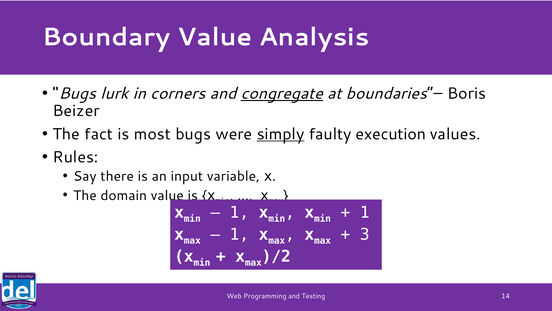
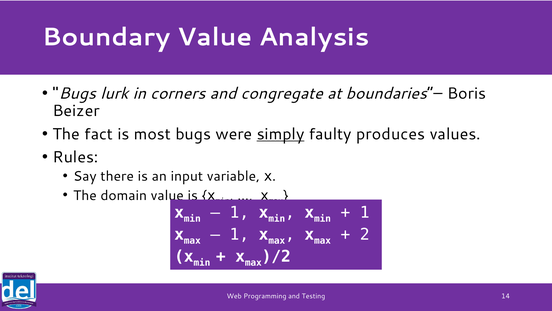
congregate underline: present -> none (282, 93)
execution: execution -> produces (391, 134)
3: 3 -> 2 (365, 234)
